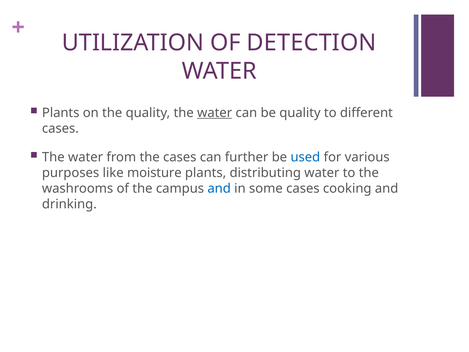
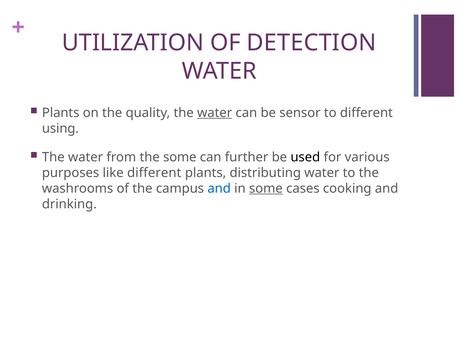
be quality: quality -> sensor (300, 113)
cases: cases -> using (60, 128)
the cases: cases -> some (180, 157)
used colour: blue -> black (305, 157)
like moisture: moisture -> different (154, 173)
some underline: none -> present (266, 188)
